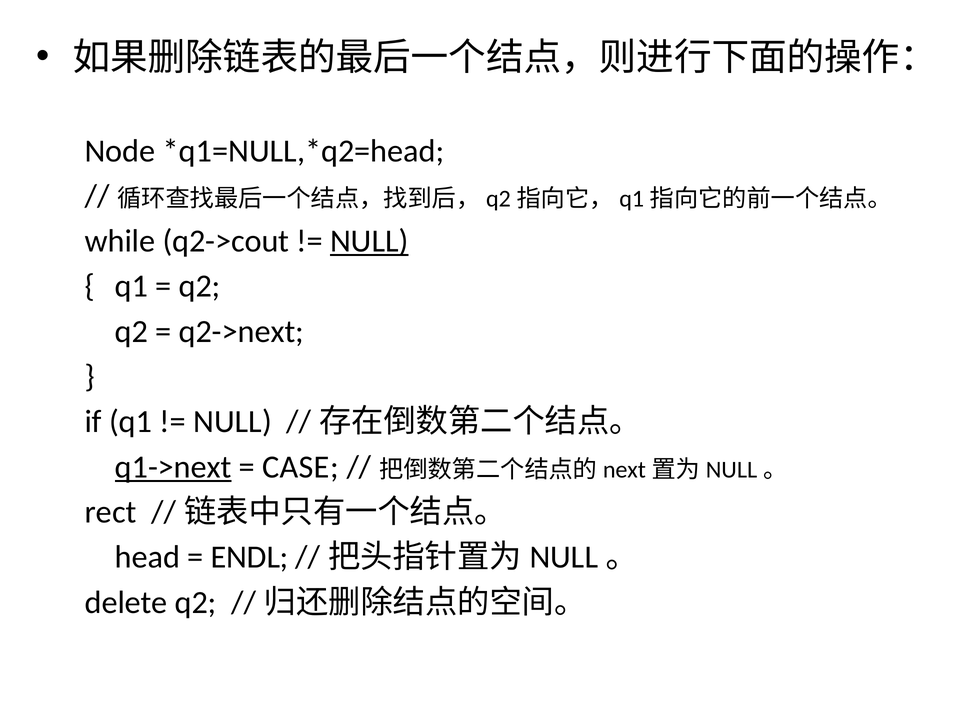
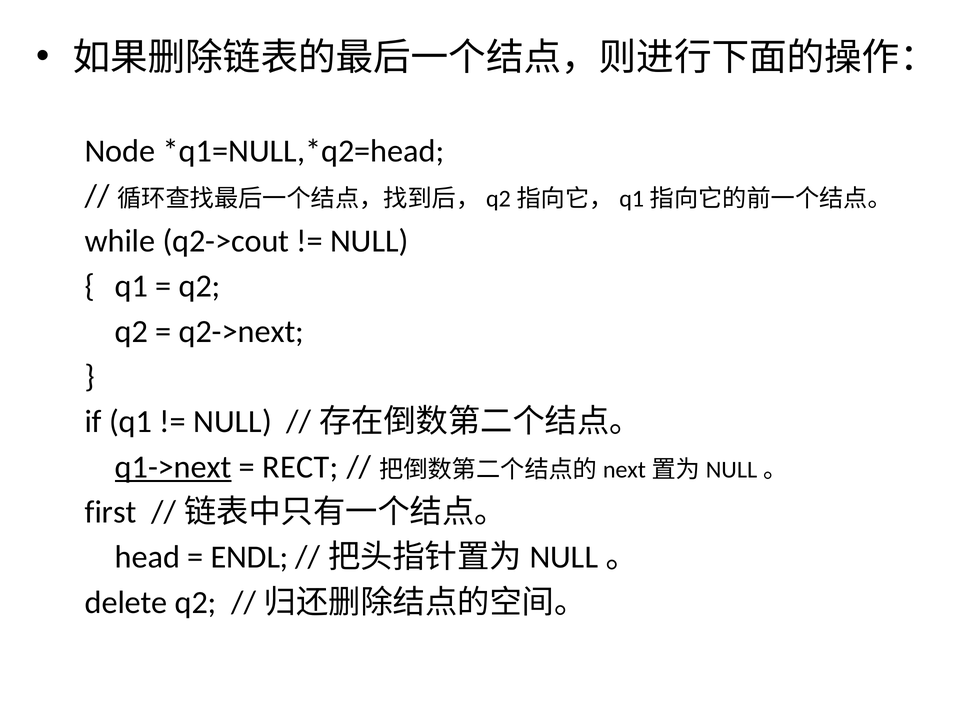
NULL underline: present -> none (369, 241)
CASE: CASE -> RECT (300, 467)
rect: rect -> first (111, 512)
